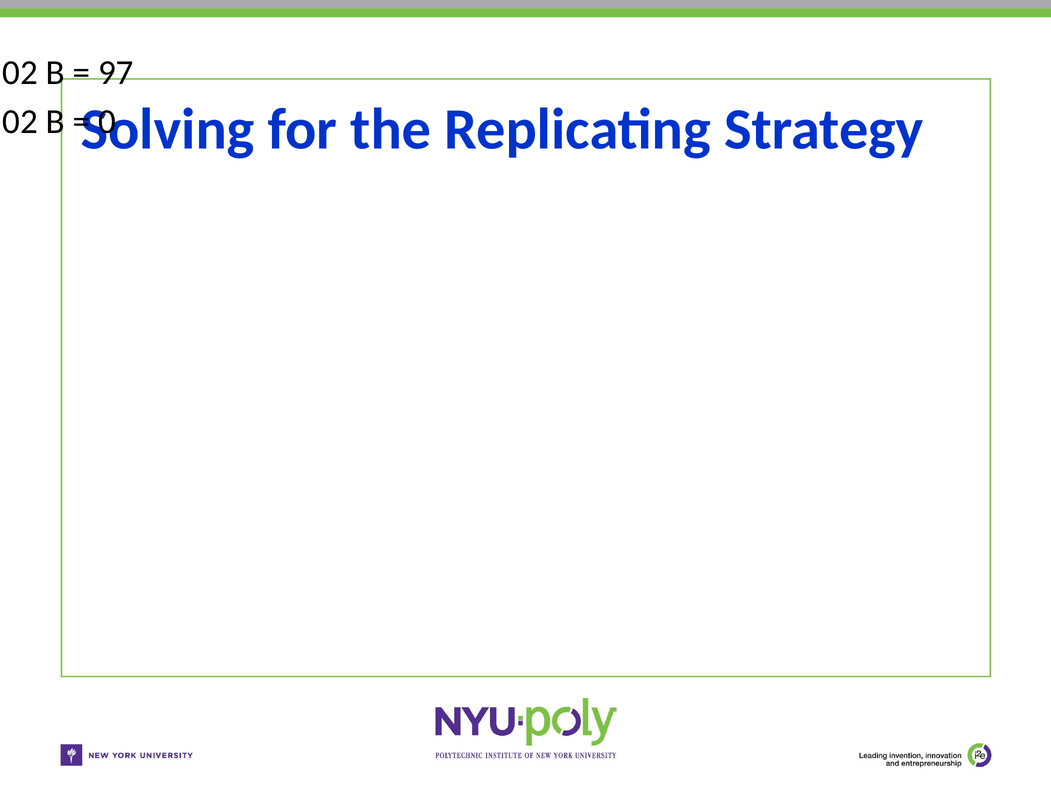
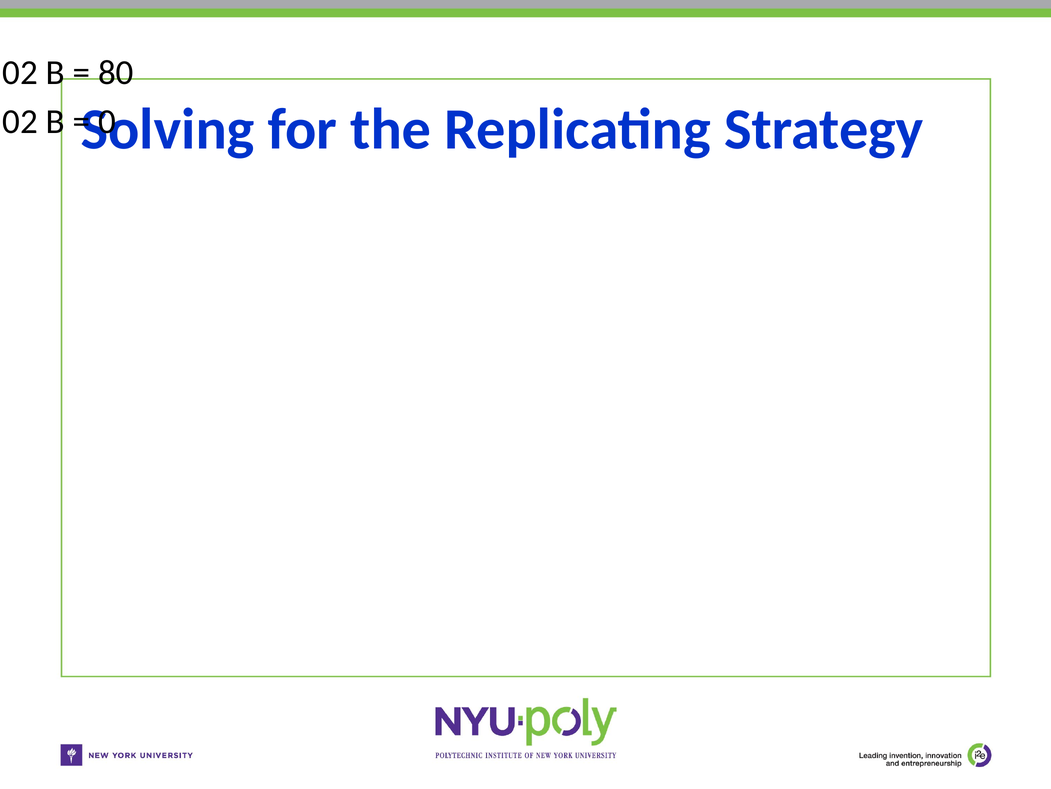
97: 97 -> 80 (116, 73)
